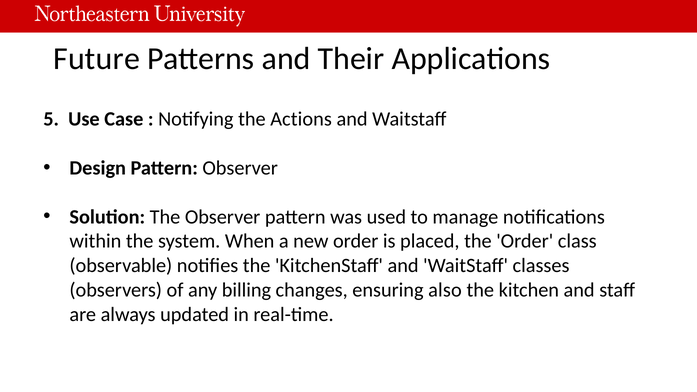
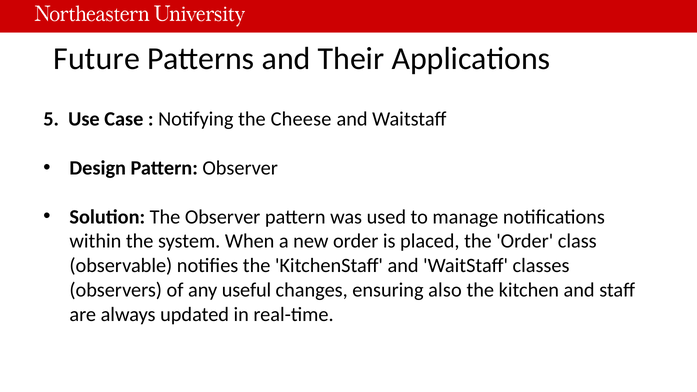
Actions: Actions -> Cheese (301, 119)
billing: billing -> useful (247, 290)
